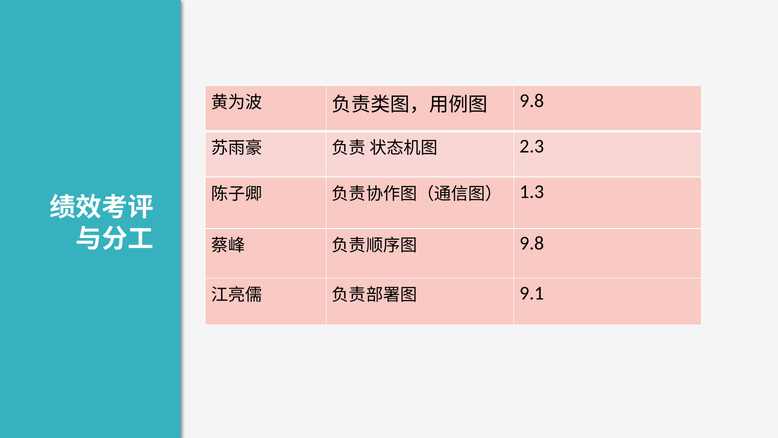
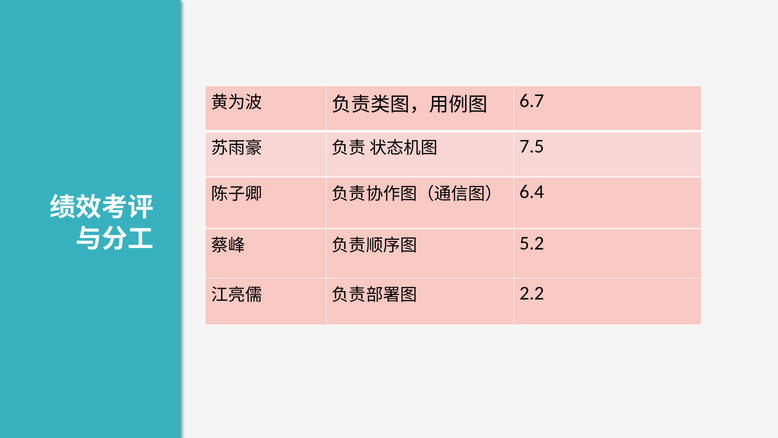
9.8: 9.8 -> 6.7 (532, 101)
2.3: 2.3 -> 7.5 (532, 146)
1.3: 1.3 -> 6.4 (532, 192)
9.8: 9.8 -> 5.2 (532, 243)
9.1: 9.1 -> 2.2 (532, 293)
